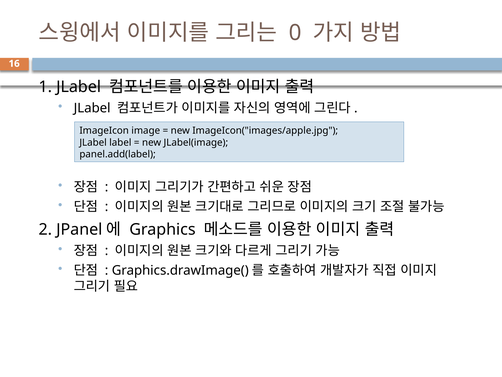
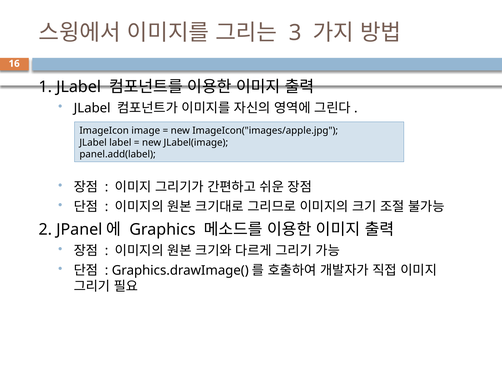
0: 0 -> 3 (295, 33)
